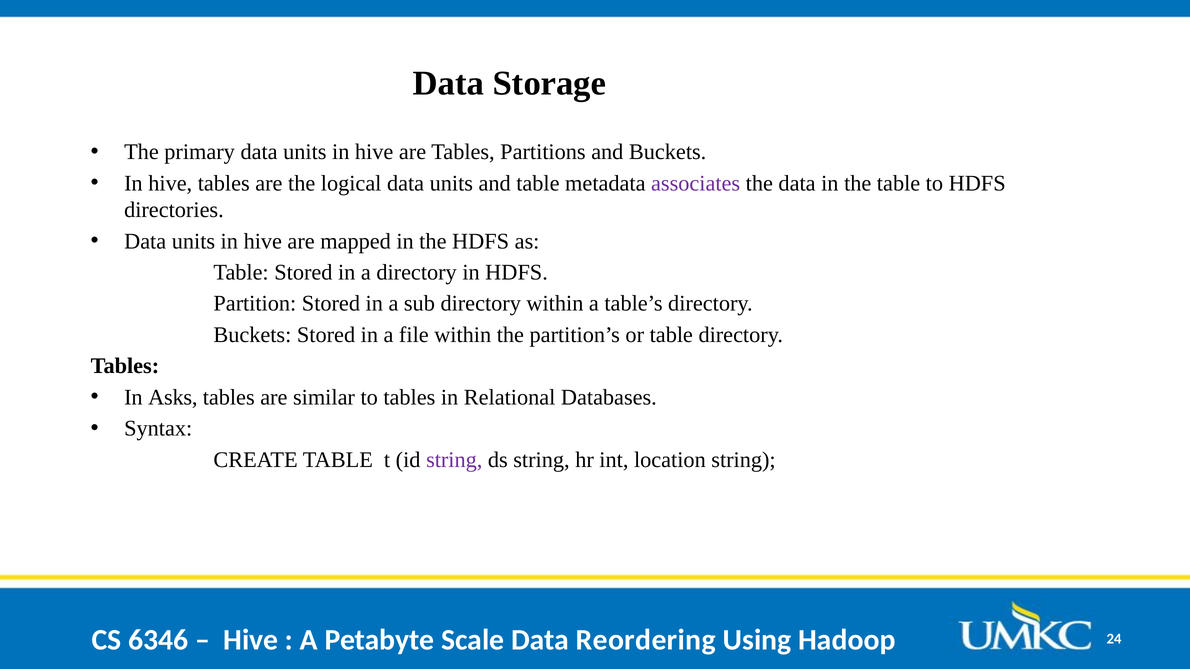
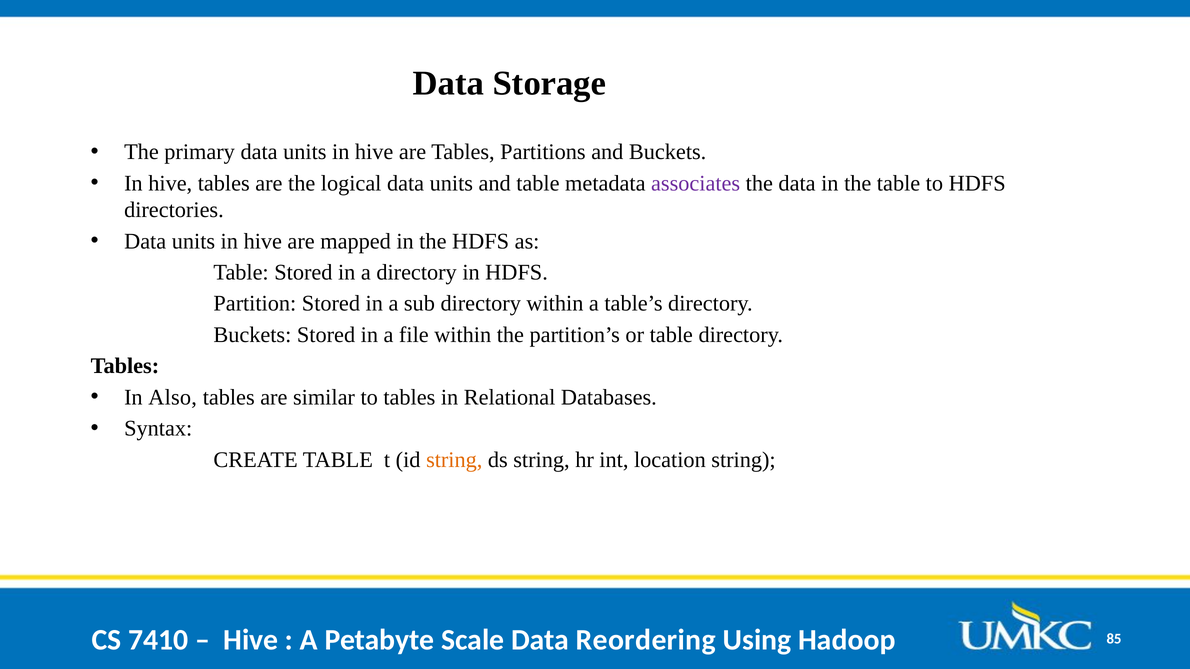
Asks: Asks -> Also (173, 397)
string colour: purple -> orange (454, 460)
6346: 6346 -> 7410 (158, 640)
24: 24 -> 85 (1114, 639)
